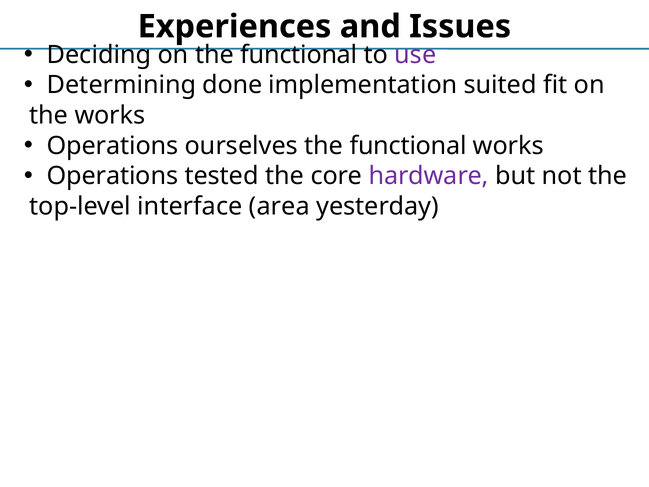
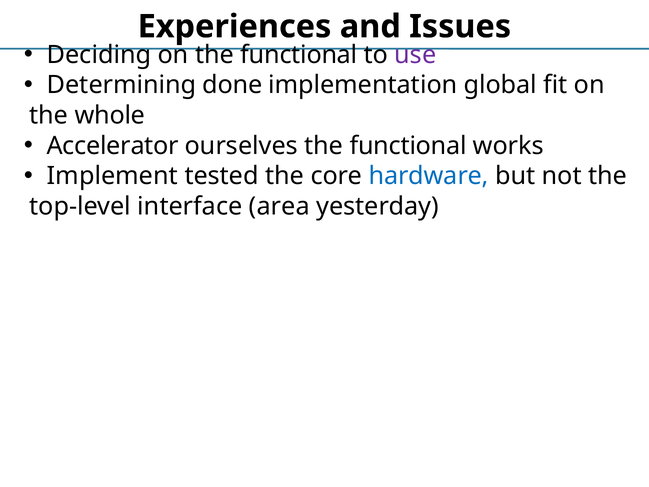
suited: suited -> global (500, 85)
the works: works -> whole (110, 115)
Operations: Operations -> Accelerator (113, 146)
Operations: Operations -> Implement (112, 176)
hardware colour: purple -> blue (429, 176)
